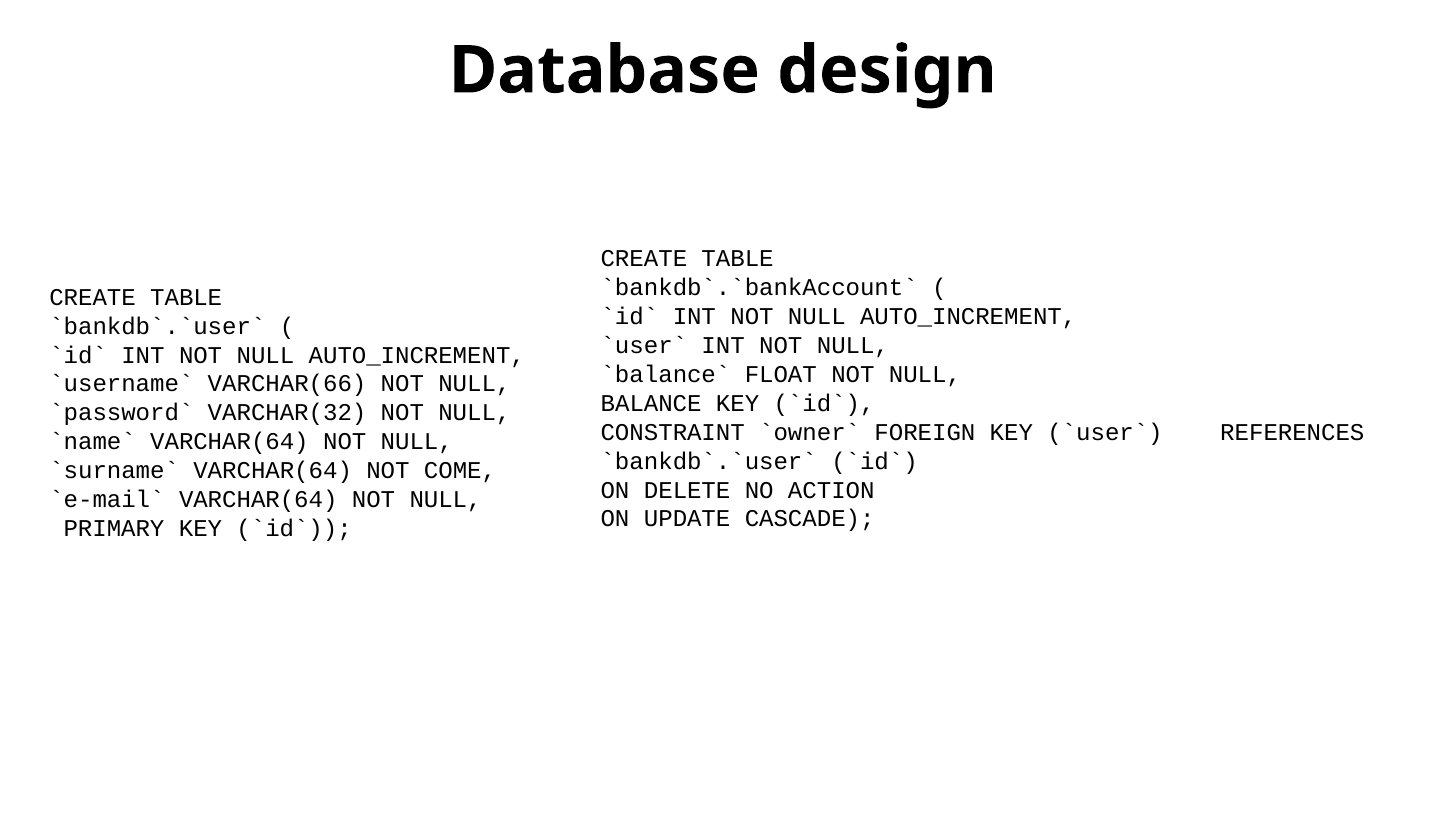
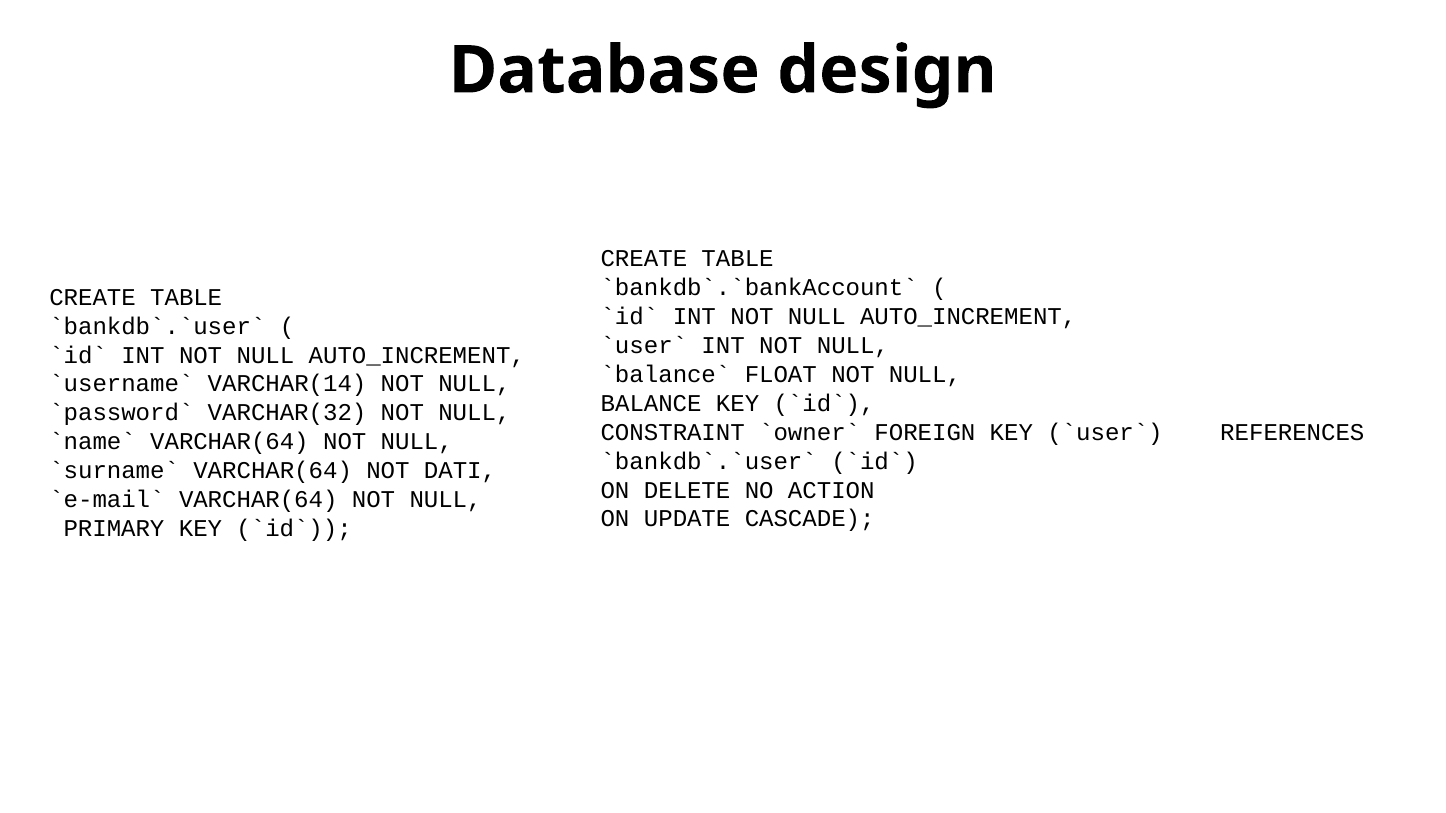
VARCHAR(66: VARCHAR(66 -> VARCHAR(14 (287, 384)
COME: COME -> DATI (460, 471)
